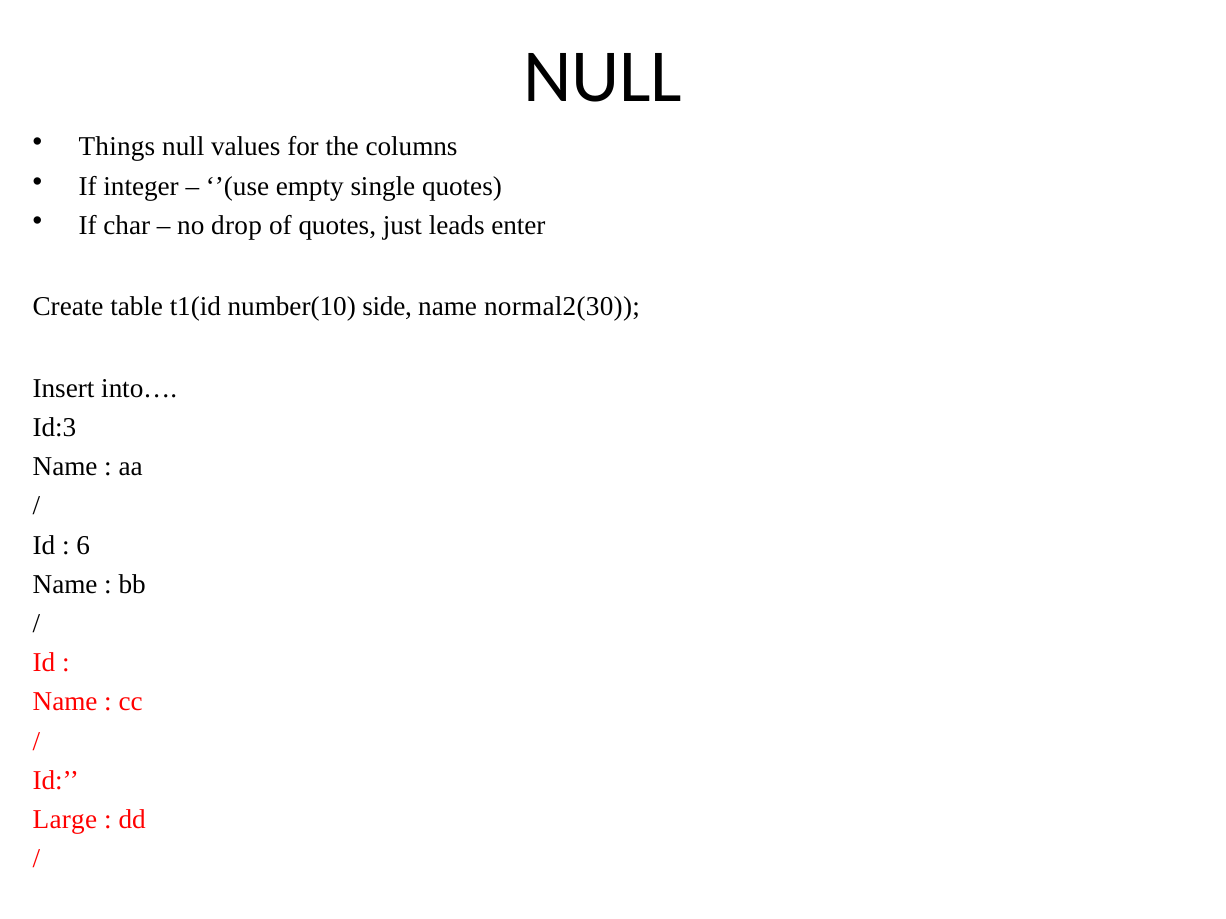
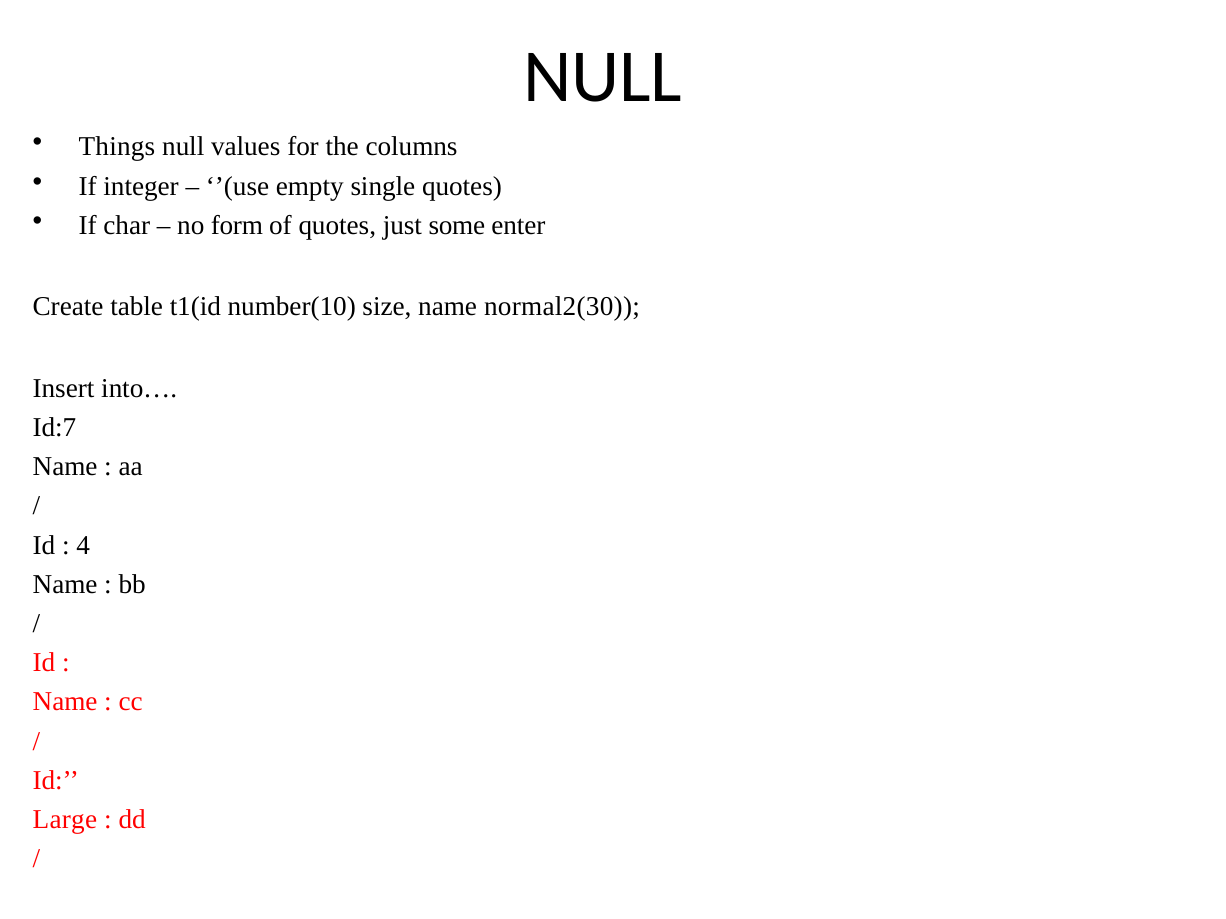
drop: drop -> form (237, 225)
leads: leads -> some (457, 225)
side: side -> size (387, 307)
Id:3: Id:3 -> Id:7 (55, 428)
6: 6 -> 4 (83, 545)
